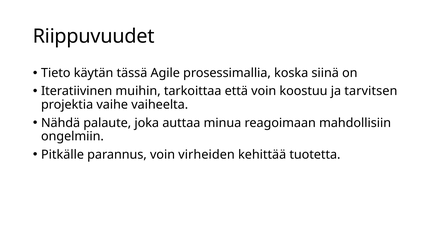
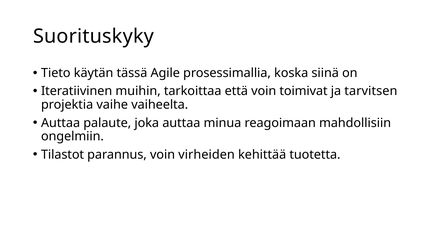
Riippuvuudet: Riippuvuudet -> Suorituskyky (93, 36)
koostuu: koostuu -> toimivat (304, 91)
Nähdä: Nähdä -> Auttaa (61, 123)
Pitkälle: Pitkälle -> Tilastot (63, 155)
